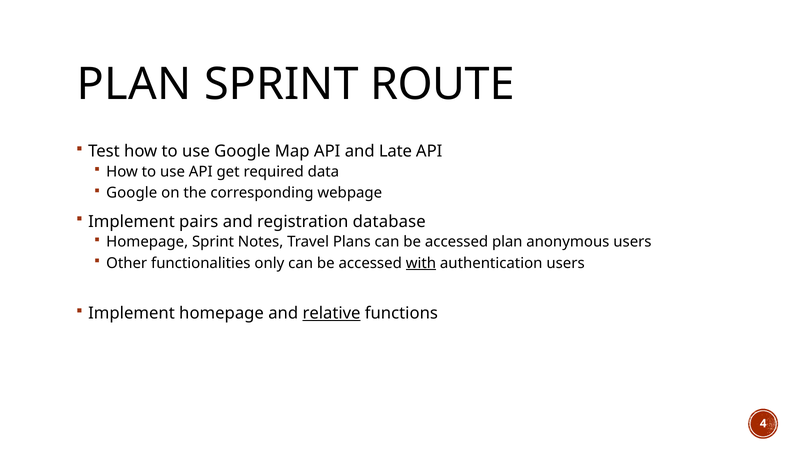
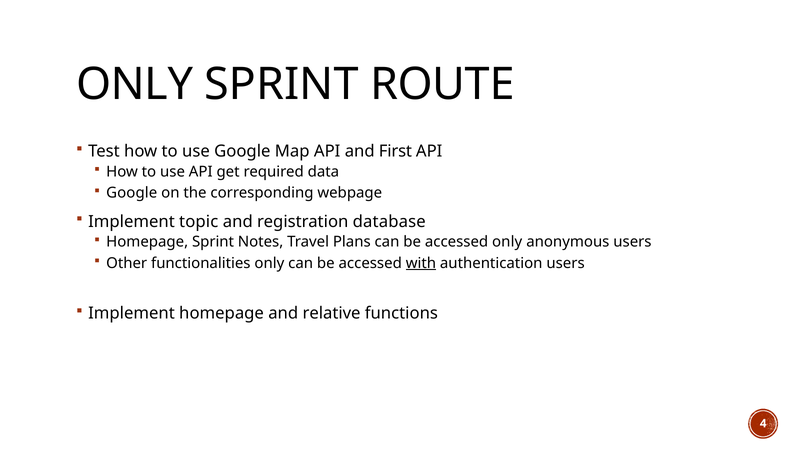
PLAN: PLAN -> ONLY (135, 84)
Late: Late -> First (395, 151)
pairs: pairs -> topic (199, 222)
accessed plan: plan -> only (507, 242)
relative underline: present -> none (332, 313)
